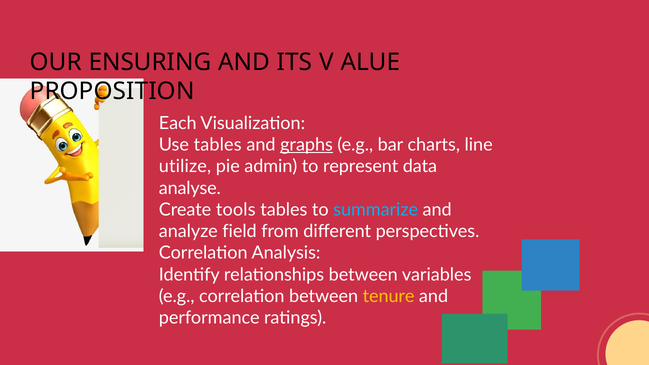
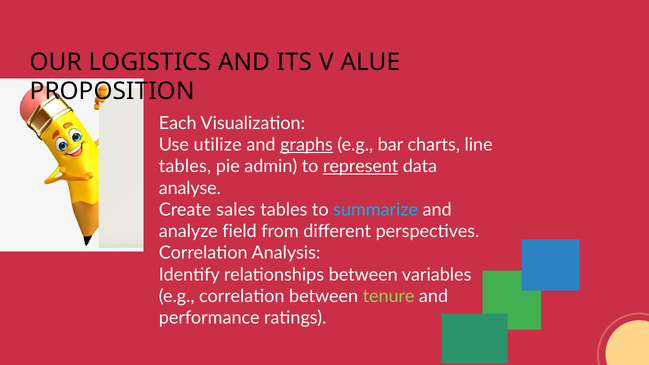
ENSURING: ENSURING -> LOGISTICS (150, 62)
Use tables: tables -> utilize (218, 145)
utilize: utilize -> tables (185, 166)
represent underline: none -> present (361, 166)
tools: tools -> sales (236, 210)
tenure colour: yellow -> light green (389, 296)
